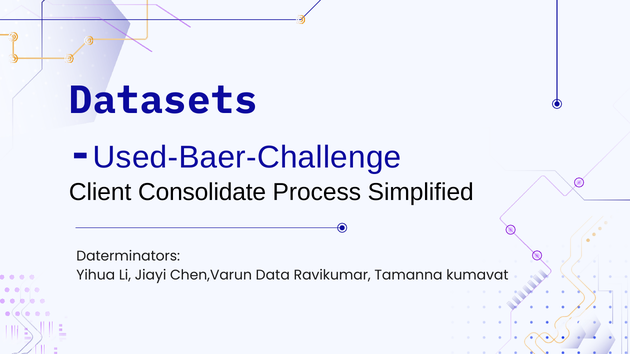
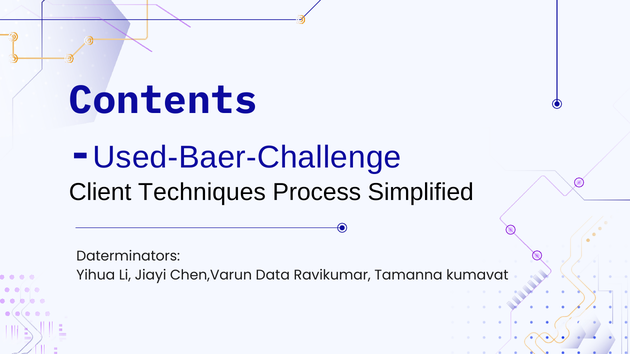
Datasets: Datasets -> Contents (163, 101)
Consolidate: Consolidate -> Techniques (202, 192)
